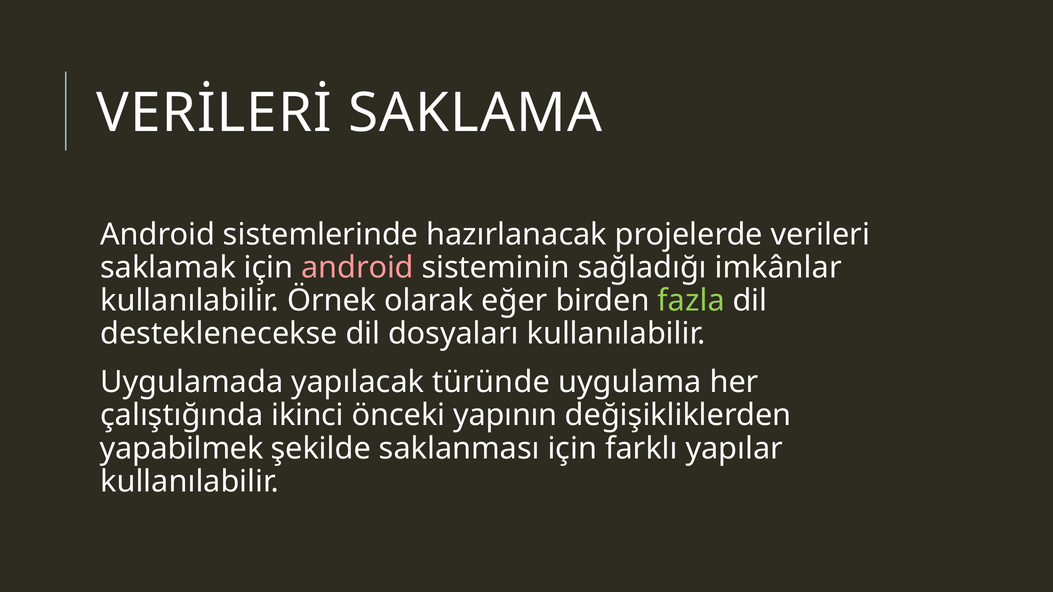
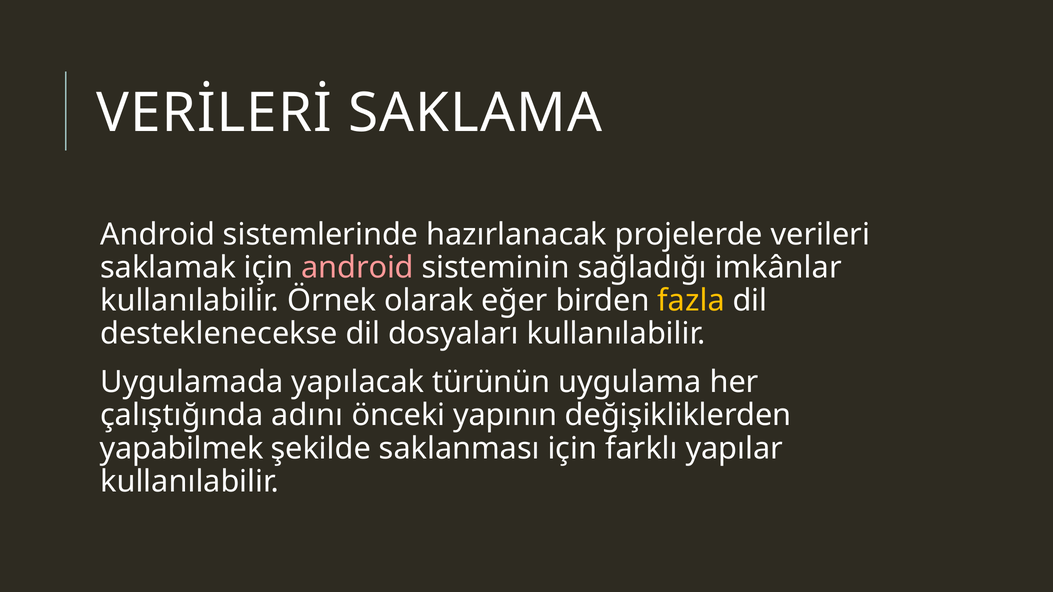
fazla colour: light green -> yellow (691, 301)
türünde: türünde -> türünün (491, 382)
ikinci: ikinci -> adını (307, 416)
